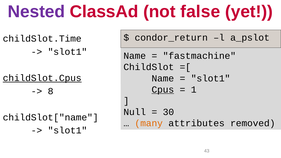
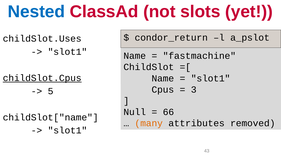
Nested colour: purple -> blue (36, 12)
false: false -> slots (200, 12)
childSlot.Time: childSlot.Time -> childSlot.Uses (42, 39)
Cpus underline: present -> none (163, 90)
1: 1 -> 3 (194, 90)
8: 8 -> 5 (51, 91)
30: 30 -> 66 (168, 112)
